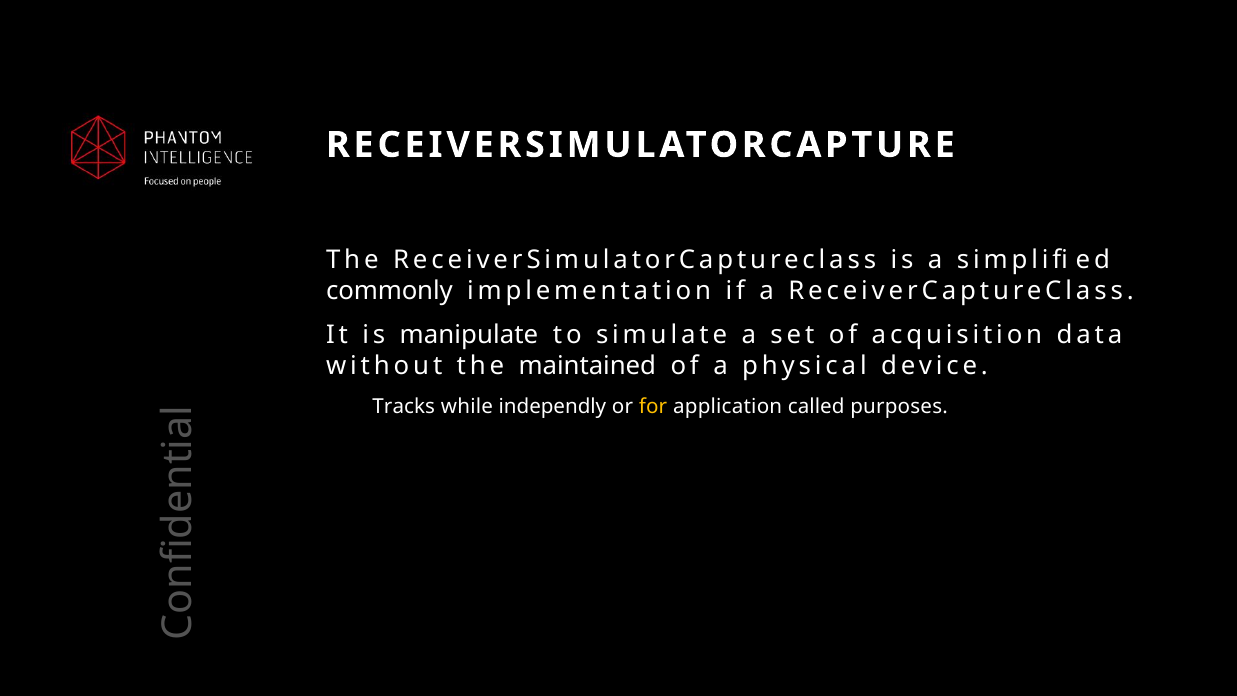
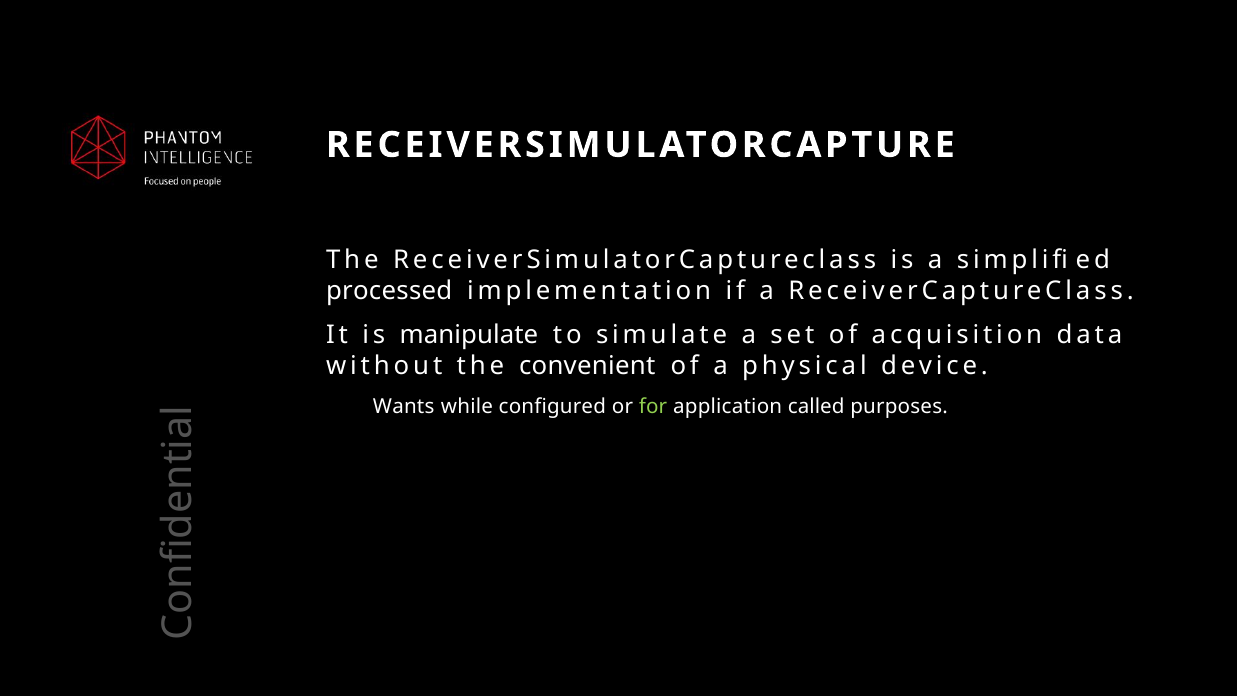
commonly: commonly -> processed (389, 291)
maintained: maintained -> convenient (587, 366)
Tracks: Tracks -> Wants (404, 406)
independly: independly -> configured (552, 406)
for colour: yellow -> light green (653, 406)
